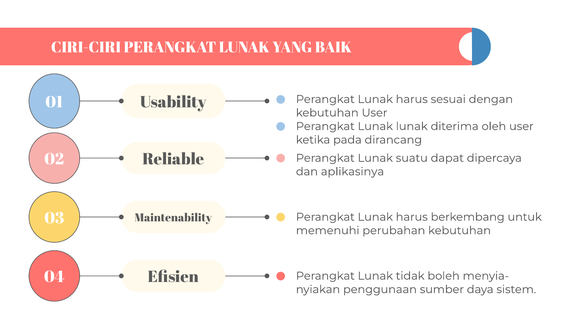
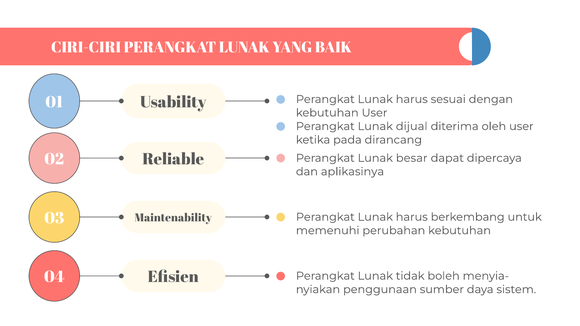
Lunak lunak: lunak -> dijual (412, 126)
suatu: suatu -> besar (412, 158)
